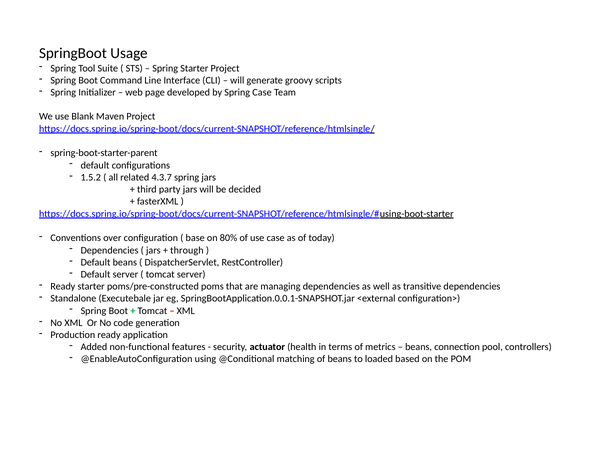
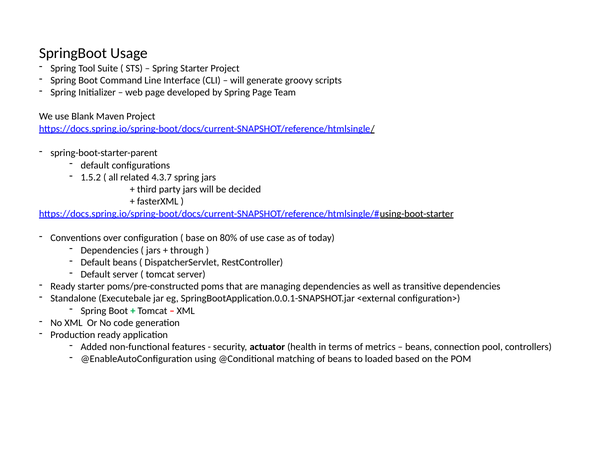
Spring Case: Case -> Page (262, 92)
